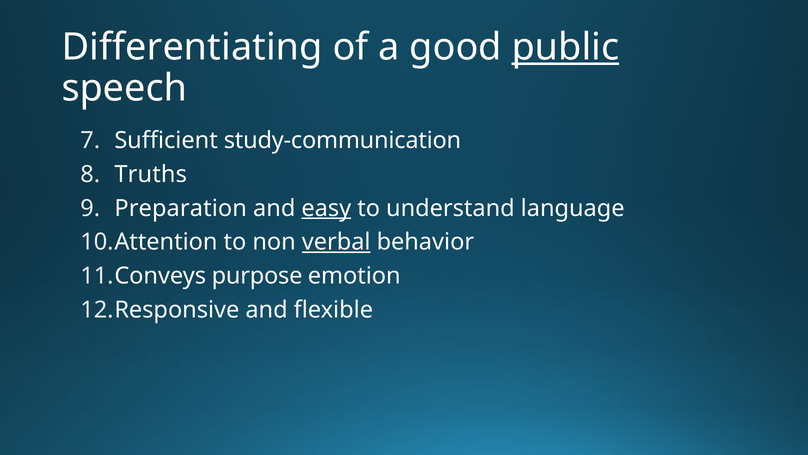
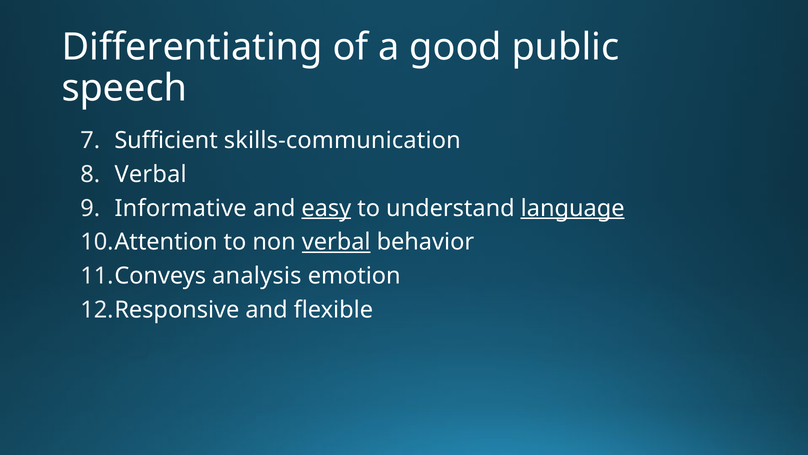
public underline: present -> none (565, 47)
study-communication: study-communication -> skills-communication (342, 140)
Truths: Truths -> Verbal (151, 174)
Preparation: Preparation -> Informative (181, 208)
language underline: none -> present (573, 208)
purpose: purpose -> analysis (257, 276)
